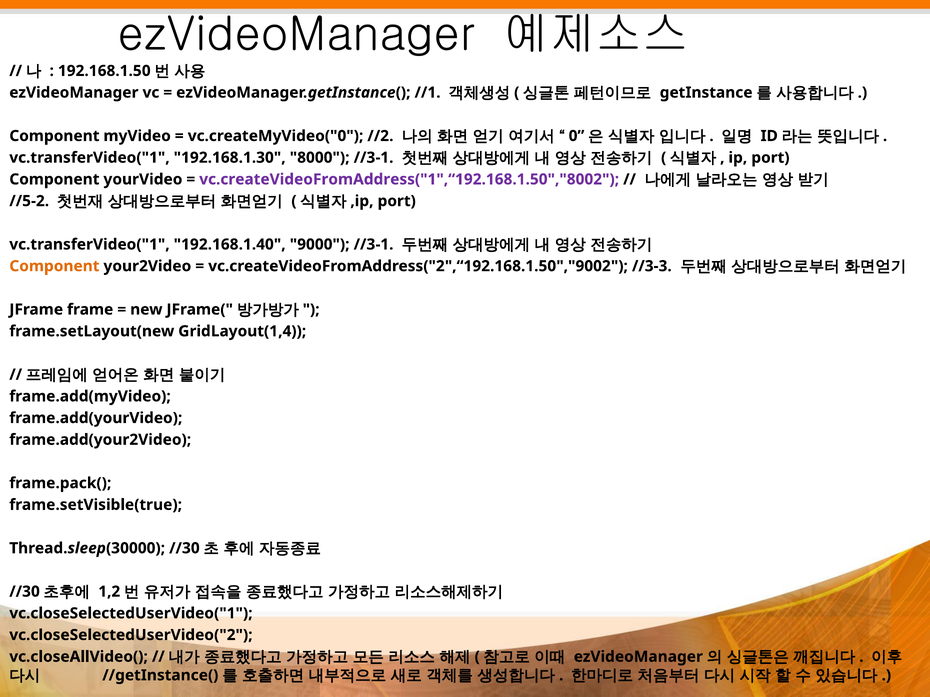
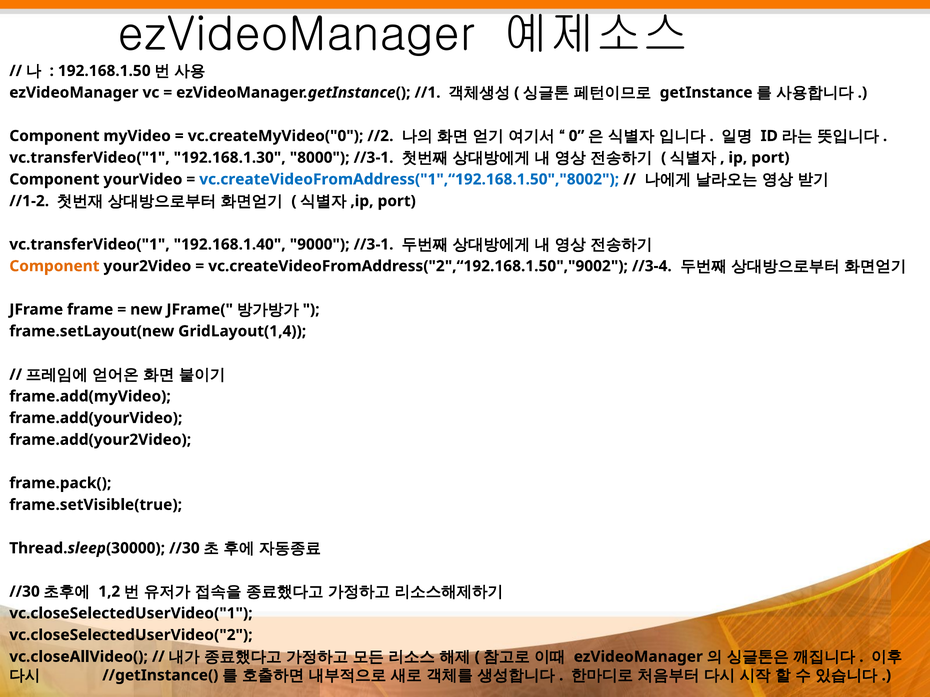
vc.createVideoFromAddress("1",“192.168.1.50","8002 colour: purple -> blue (409, 179)
//5-2: //5-2 -> //1-2 (29, 201)
//3-3: //3-3 -> //3-4 (652, 266)
